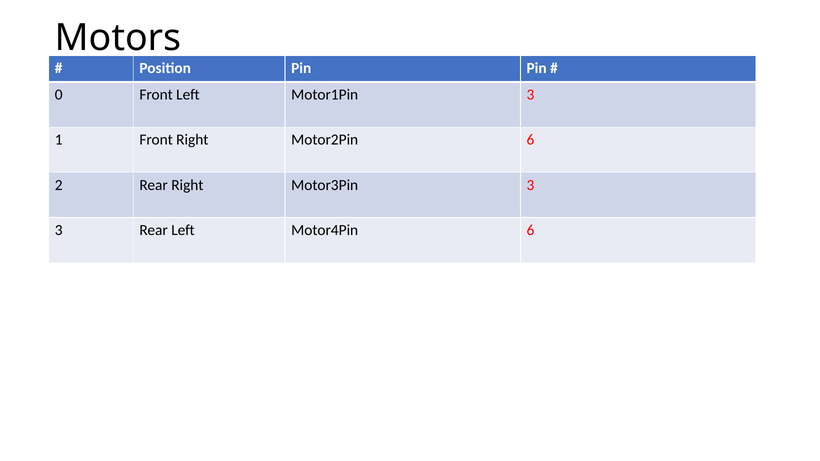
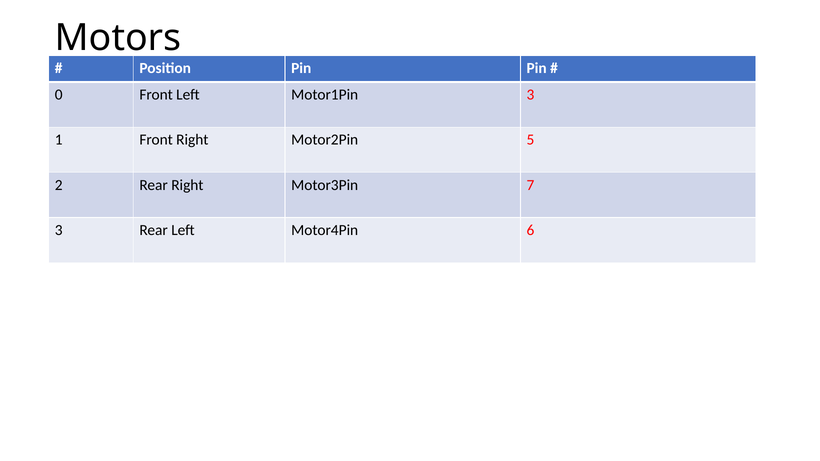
Motor2Pin 6: 6 -> 5 (531, 140)
Motor3Pin 3: 3 -> 7 (531, 185)
